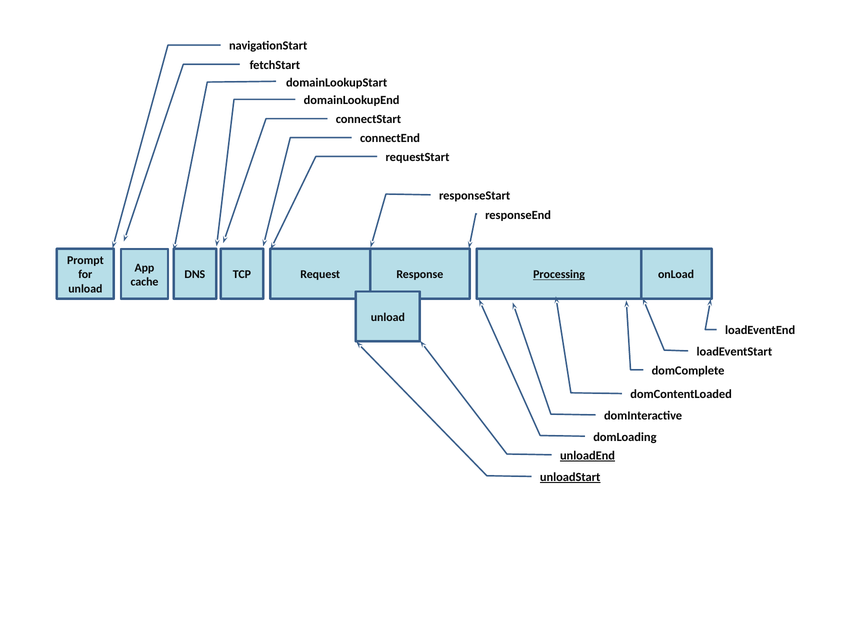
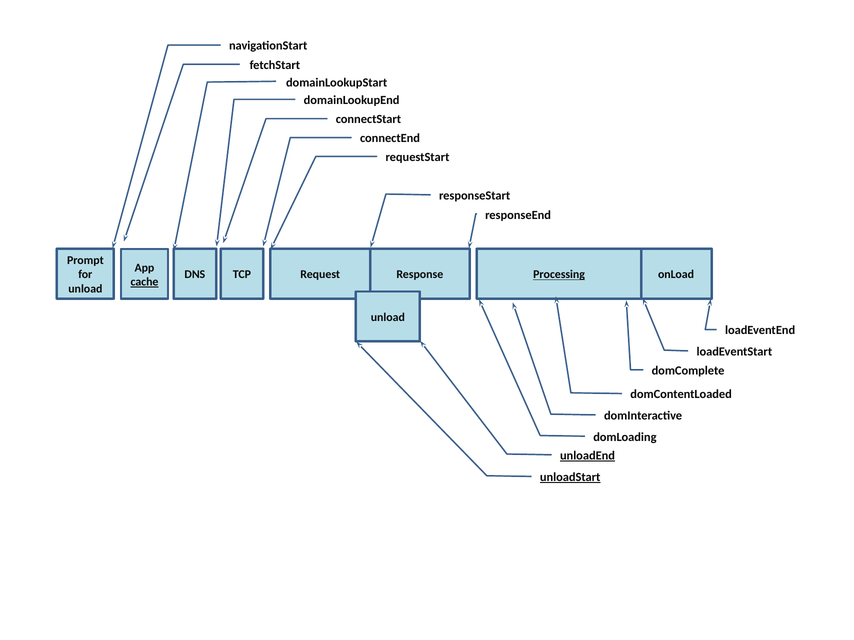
cache underline: none -> present (144, 282)
